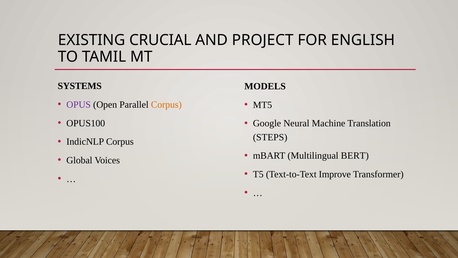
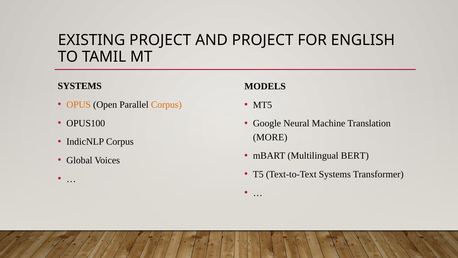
EXISTING CRUCIAL: CRUCIAL -> PROJECT (160, 40)
OPUS colour: purple -> orange (79, 104)
STEPS: STEPS -> MORE (270, 137)
Text-to-Text Improve: Improve -> Systems (335, 174)
